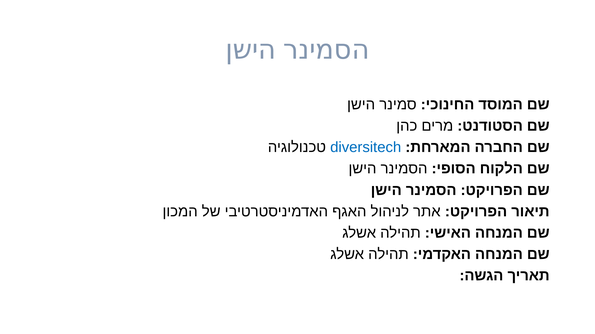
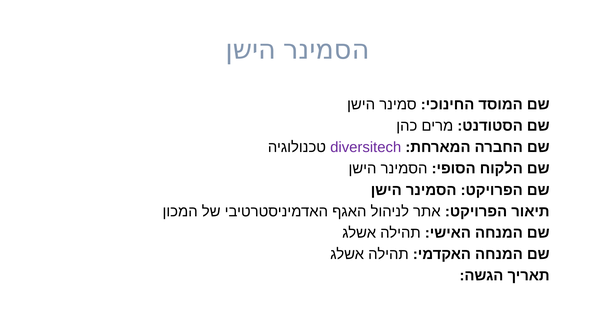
diversitech colour: blue -> purple (366, 148)
